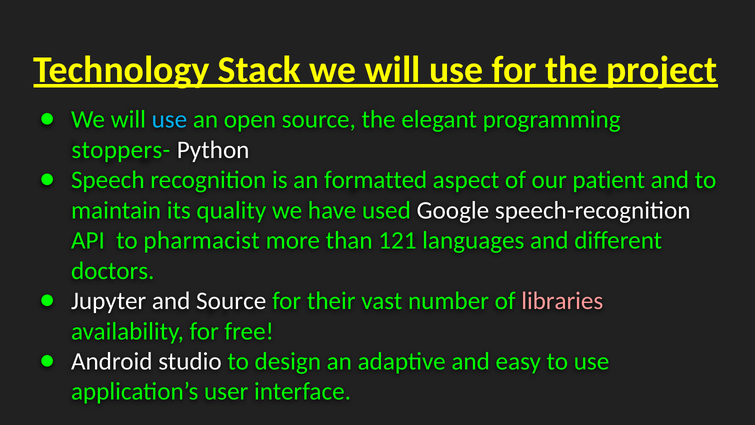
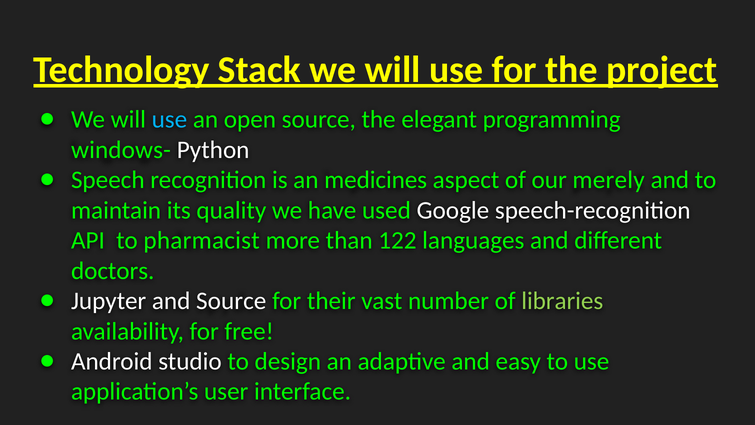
stoppers-: stoppers- -> windows- (121, 150)
formatted: formatted -> medicines (376, 180)
patient: patient -> merely (609, 180)
121: 121 -> 122 (397, 240)
libraries colour: pink -> light green (562, 301)
